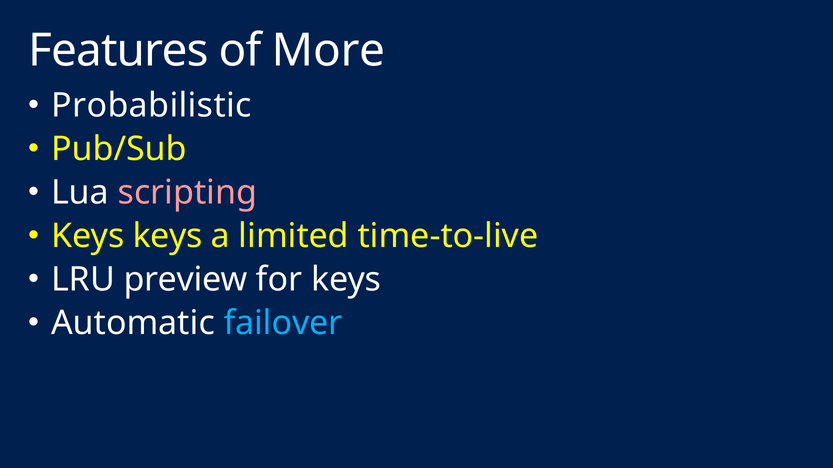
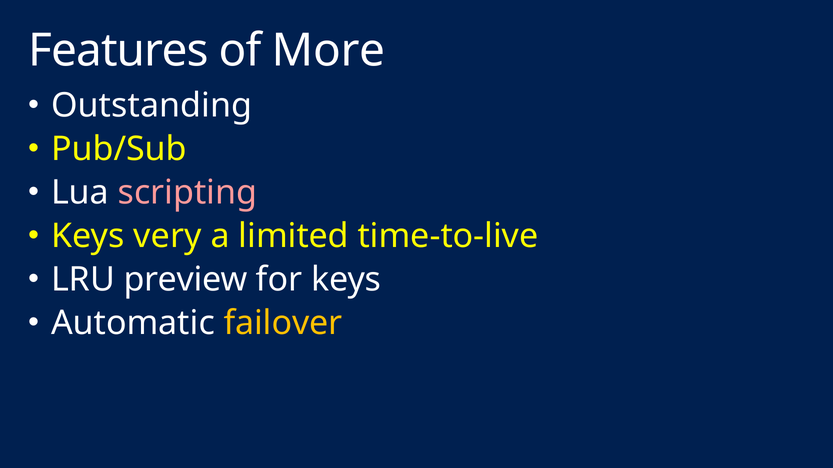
Probabilistic: Probabilistic -> Outstanding (152, 106)
Keys keys: keys -> very (167, 236)
failover colour: light blue -> yellow (283, 323)
